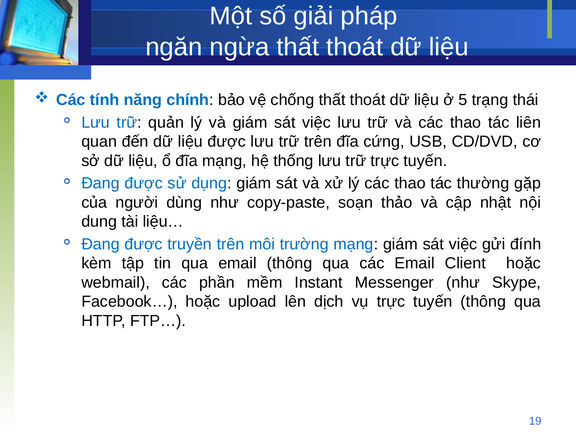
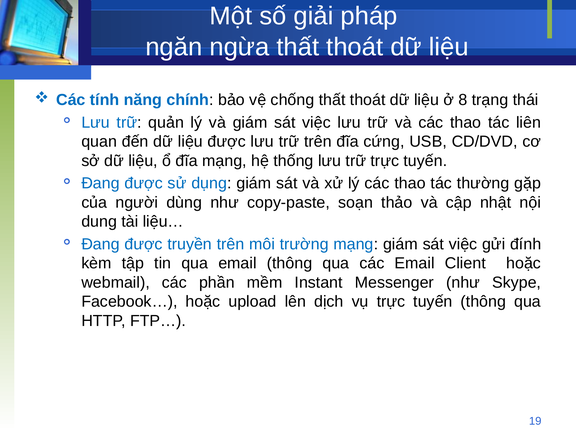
5: 5 -> 8 (463, 100)
